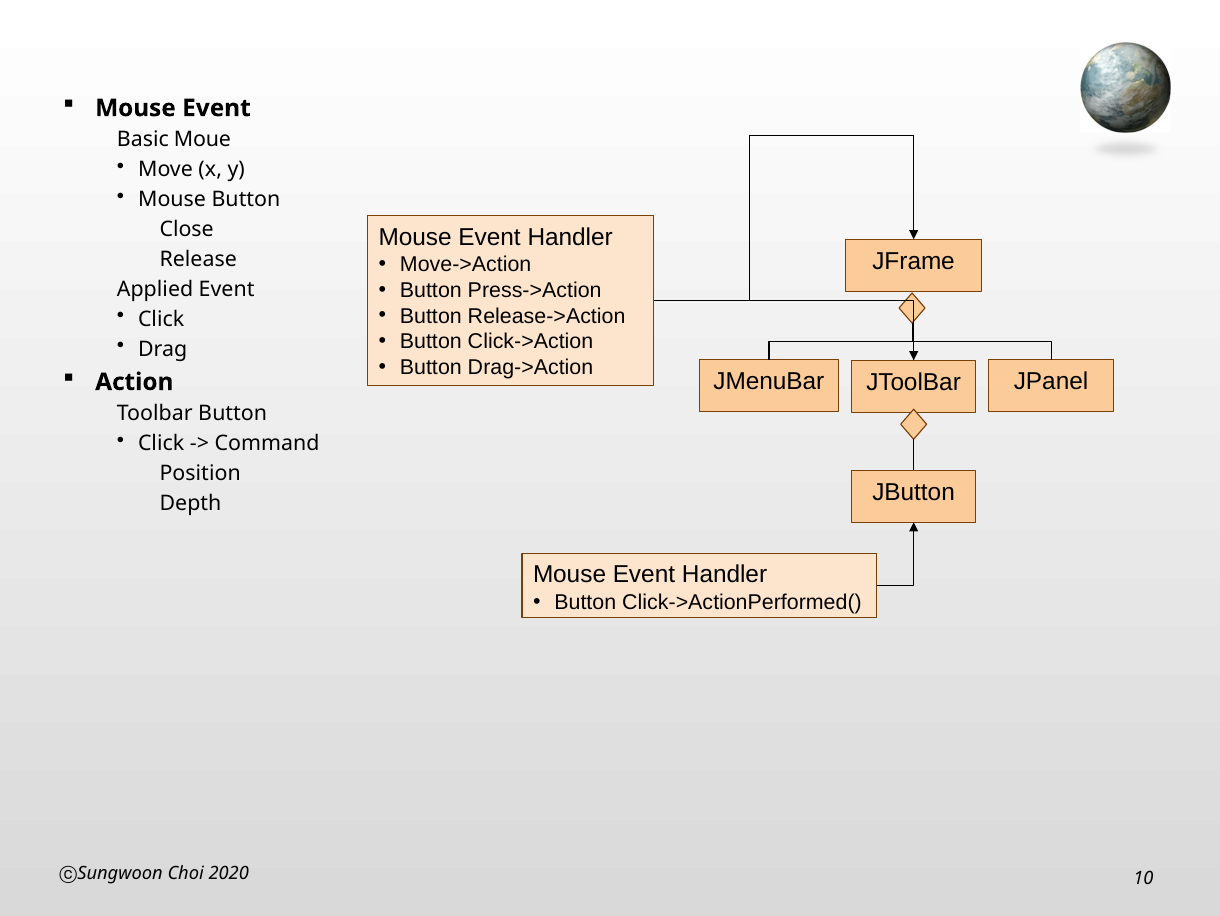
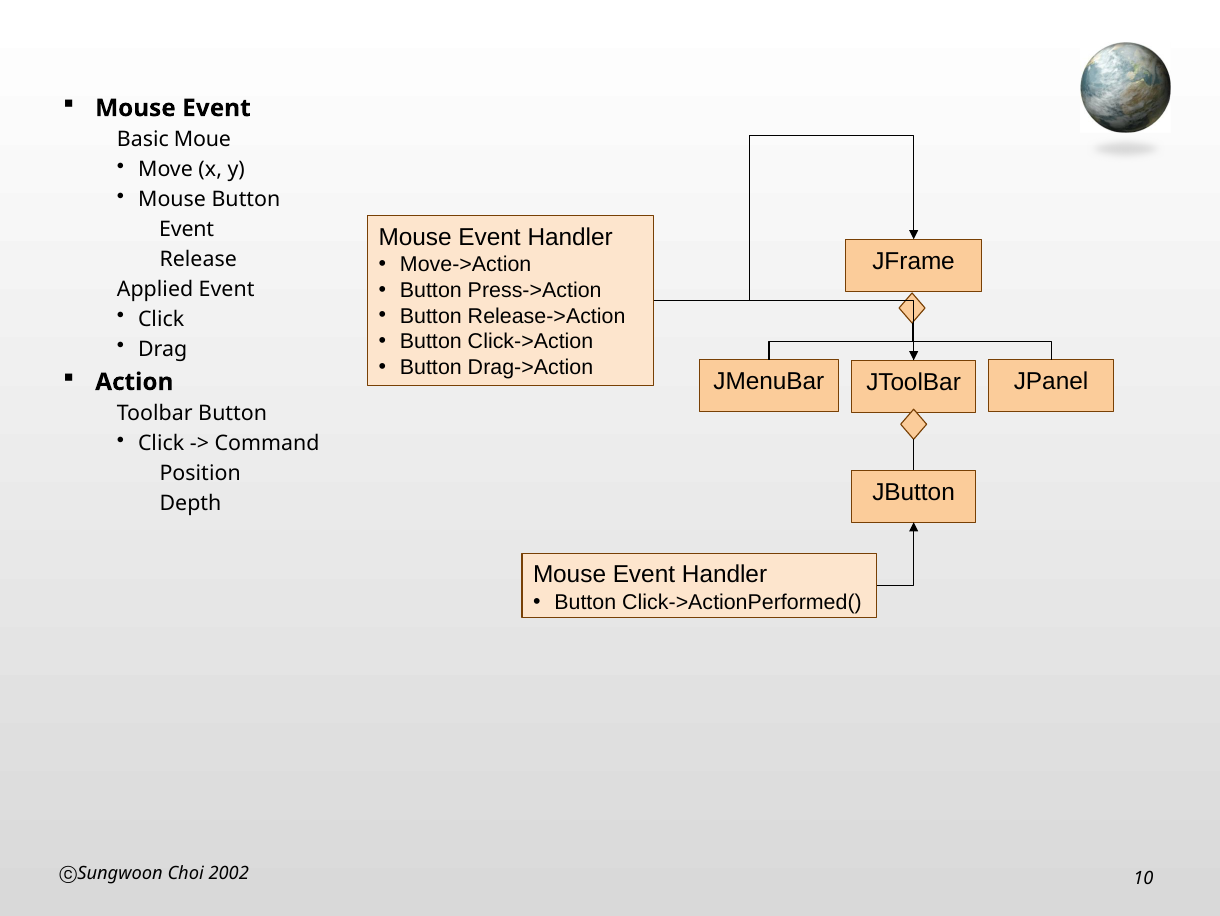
Close: Close -> Event (187, 229)
2020: 2020 -> 2002 (229, 873)
